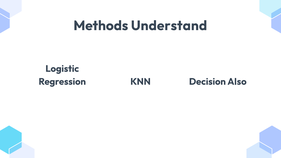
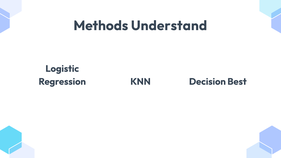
Also: Also -> Best (237, 82)
